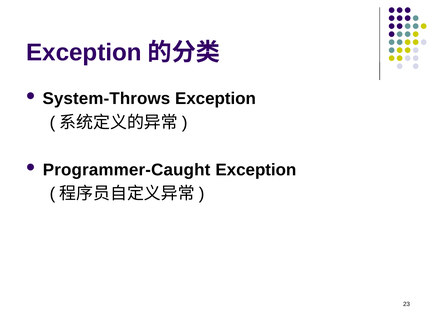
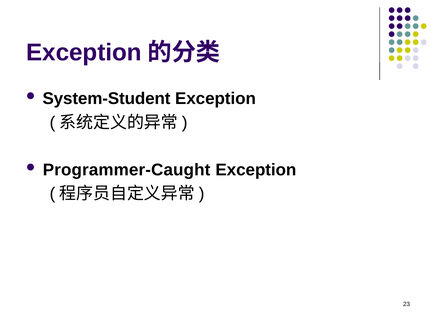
System-Throws: System-Throws -> System-Student (106, 99)
